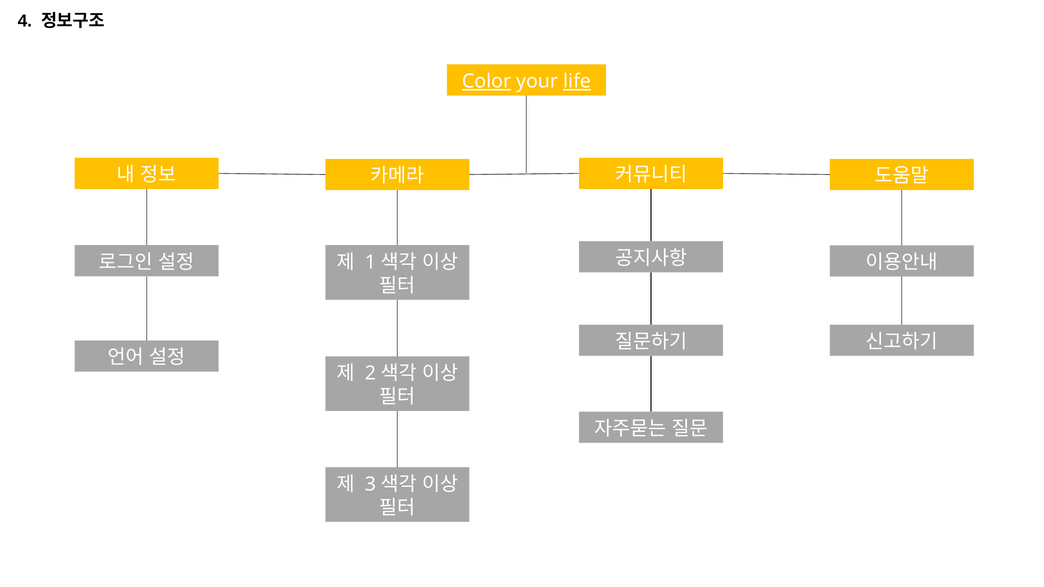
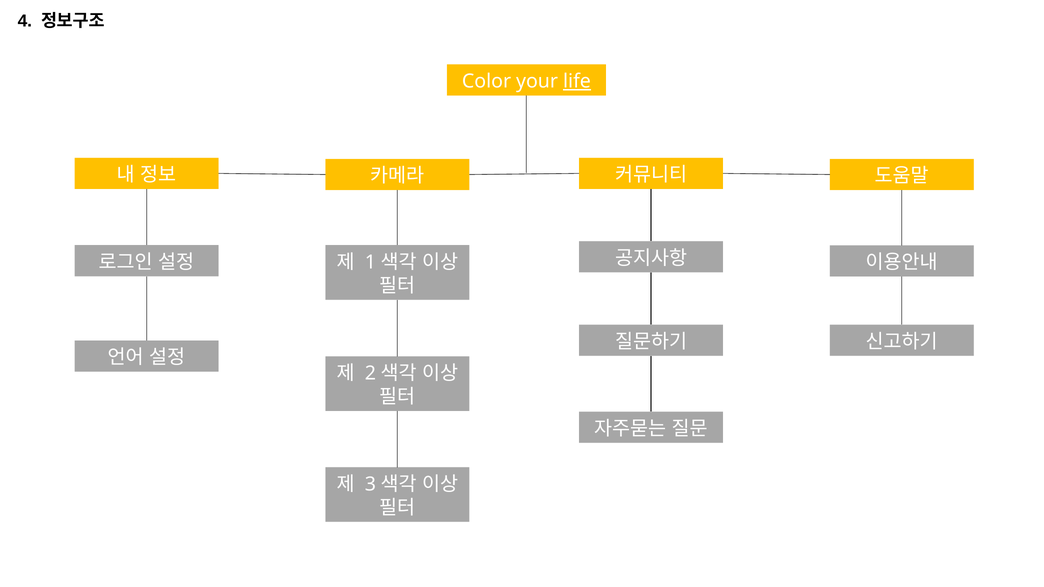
Color underline: present -> none (487, 81)
